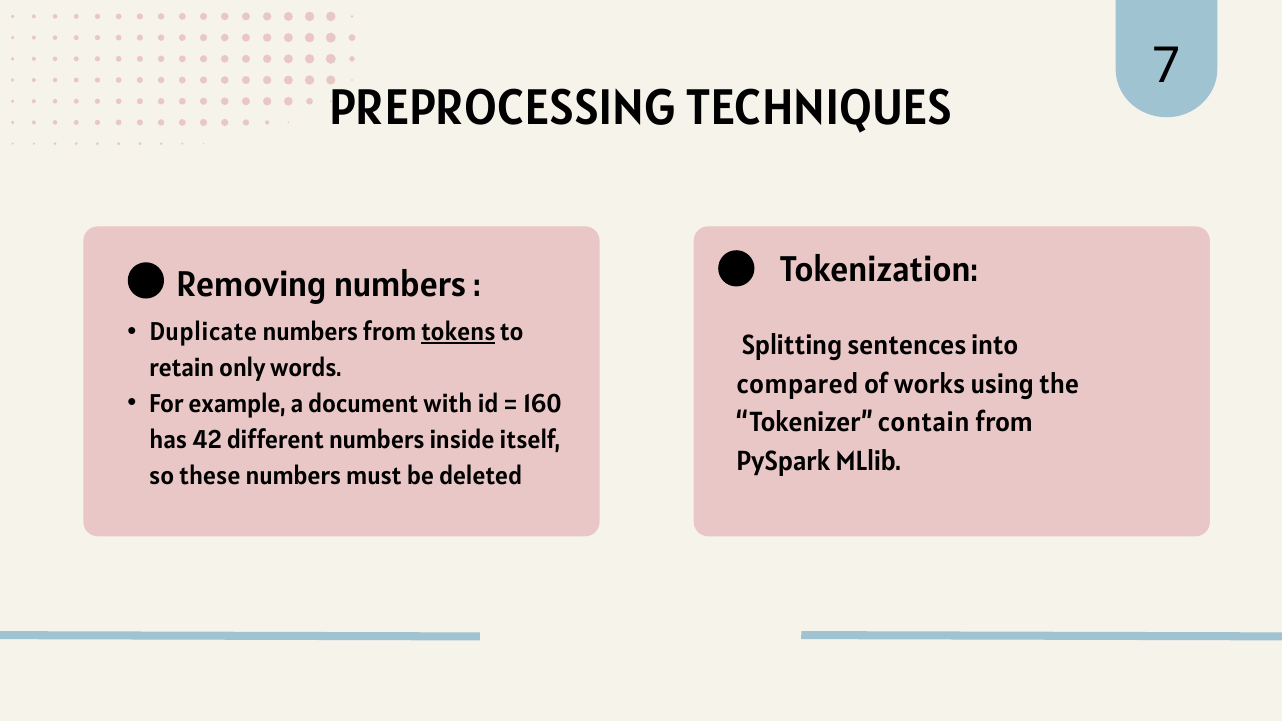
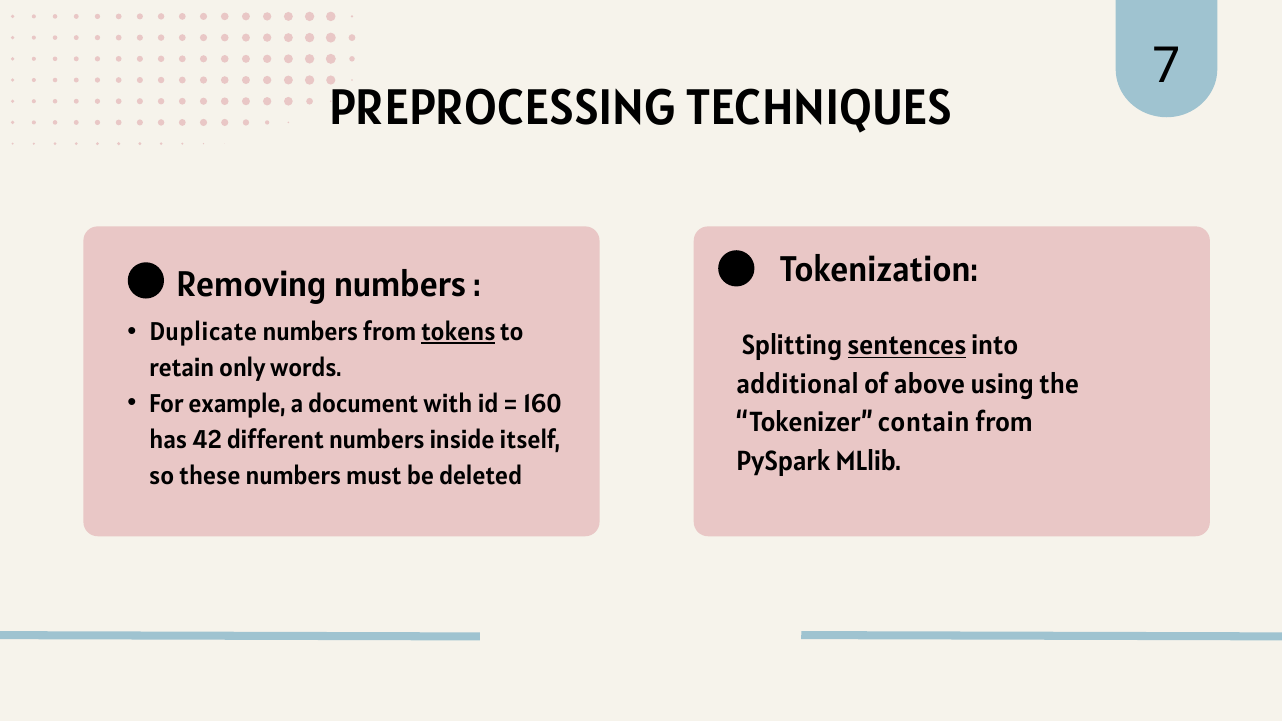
sentences underline: none -> present (907, 346)
compared: compared -> additional (798, 384)
works: works -> above (929, 384)
